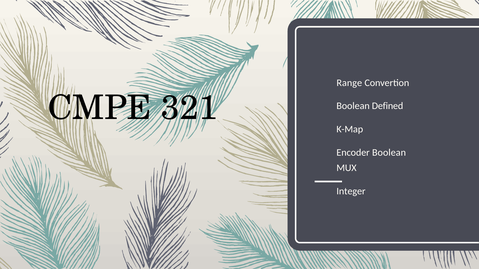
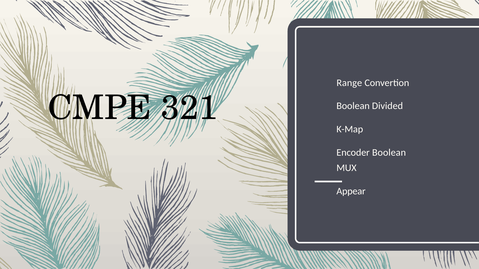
Defined: Defined -> Divided (387, 106)
Integer: Integer -> Appear (351, 191)
